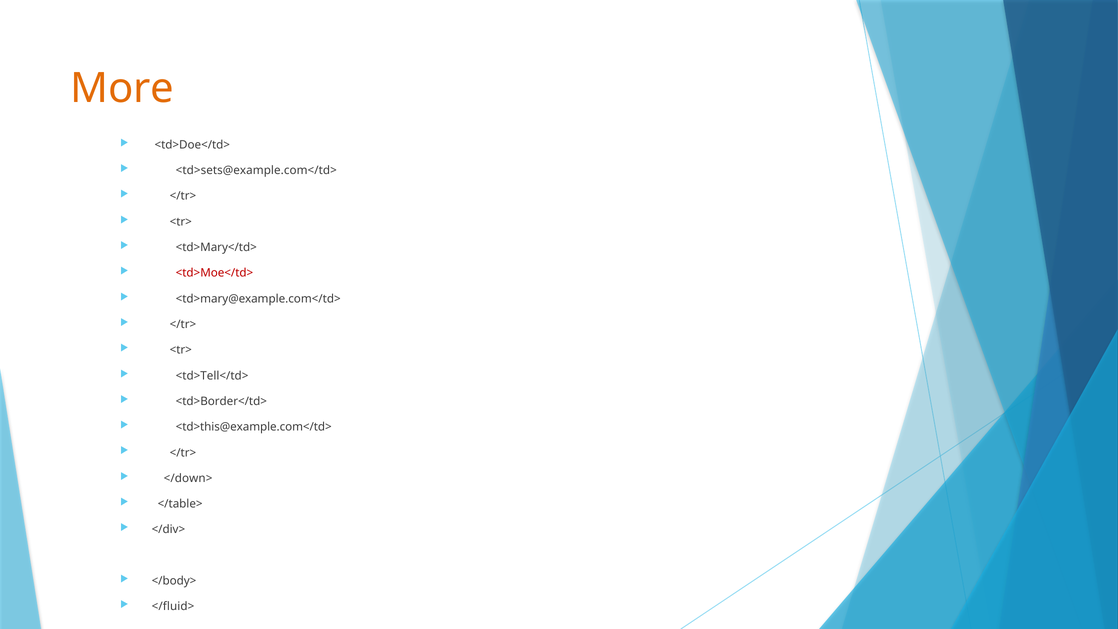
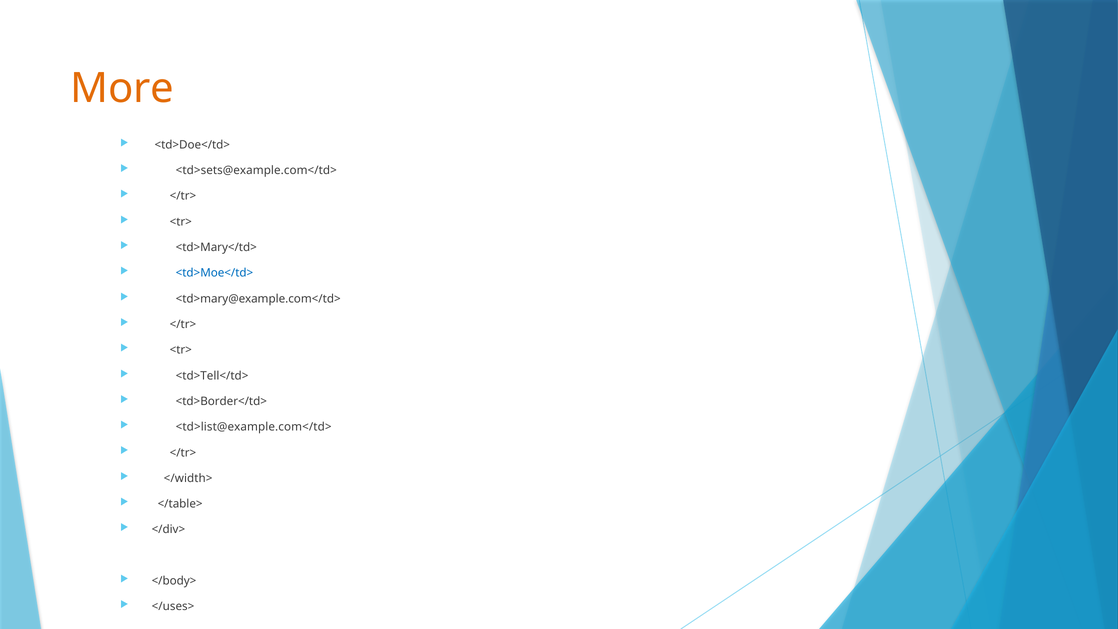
<td>Moe</td> colour: red -> blue (214, 273)
<td>this@example.com</td>: <td>this@example.com</td> -> <td>list@example.com</td> (254, 427)
</down>: </down> -> </width> (188, 478)
</fluid>: </fluid> -> </uses> (173, 606)
